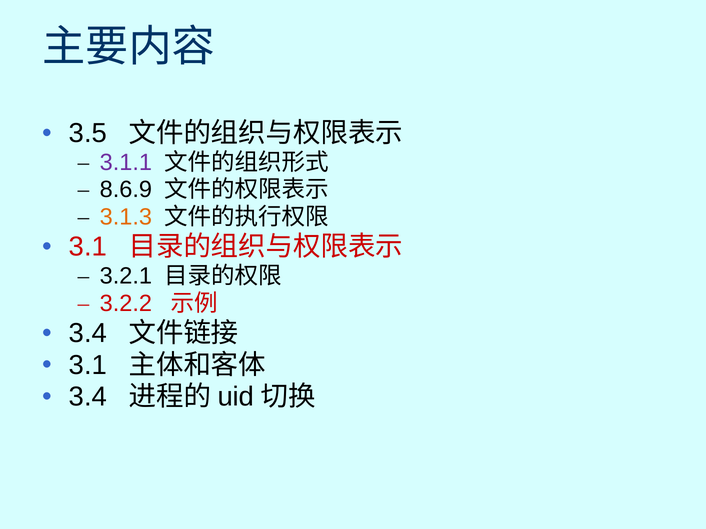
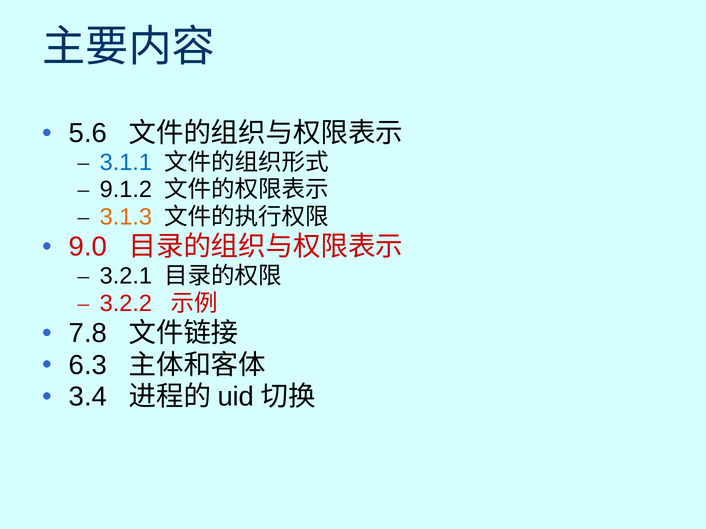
3.5: 3.5 -> 5.6 (88, 133)
3.1.1 colour: purple -> blue (126, 163)
8.6.9: 8.6.9 -> 9.1.2 (126, 190)
3.1: 3.1 -> 9.0 (88, 247)
3.4: 3.4 -> 7.8 (88, 333)
3.1: 3.1 -> 6.3 (88, 365)
